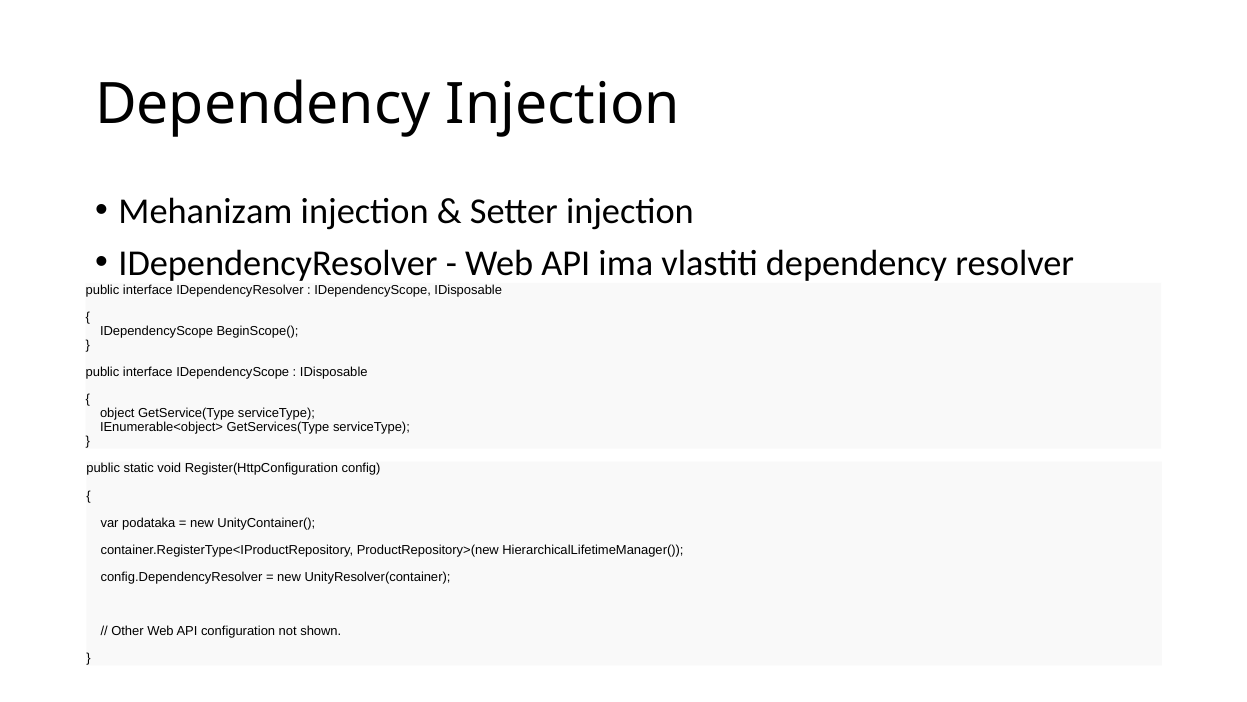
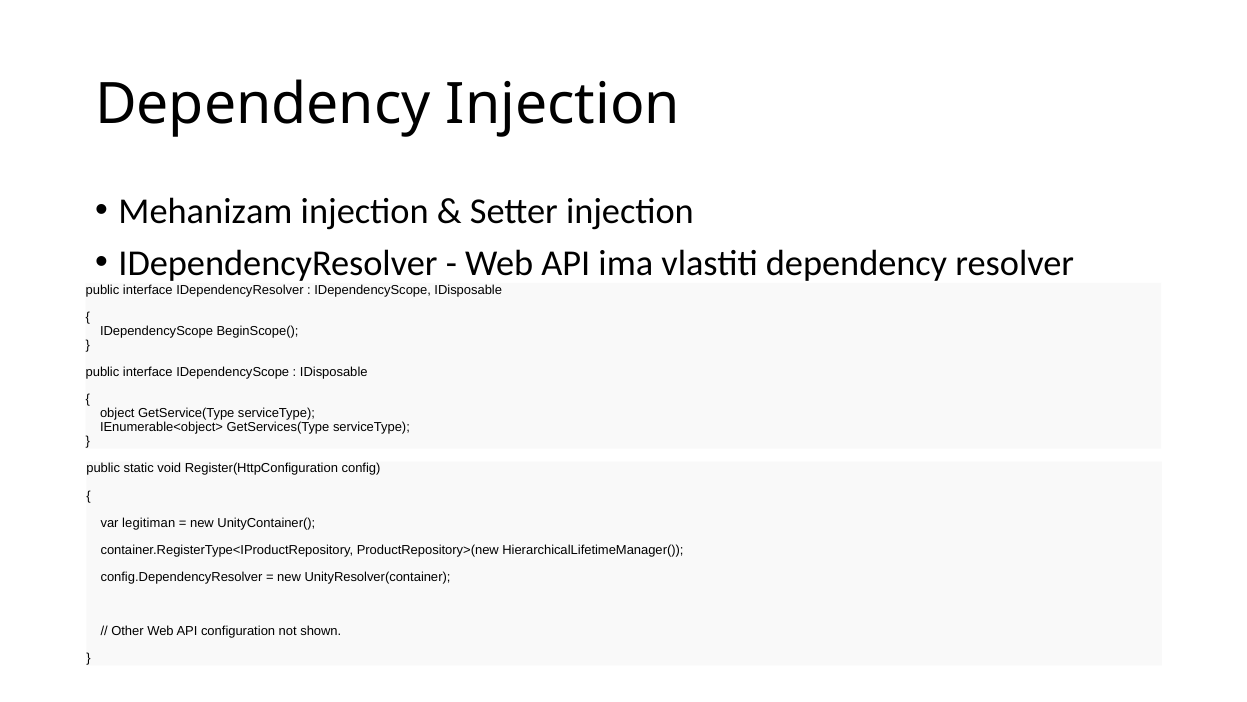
podataka: podataka -> legitiman (149, 522)
